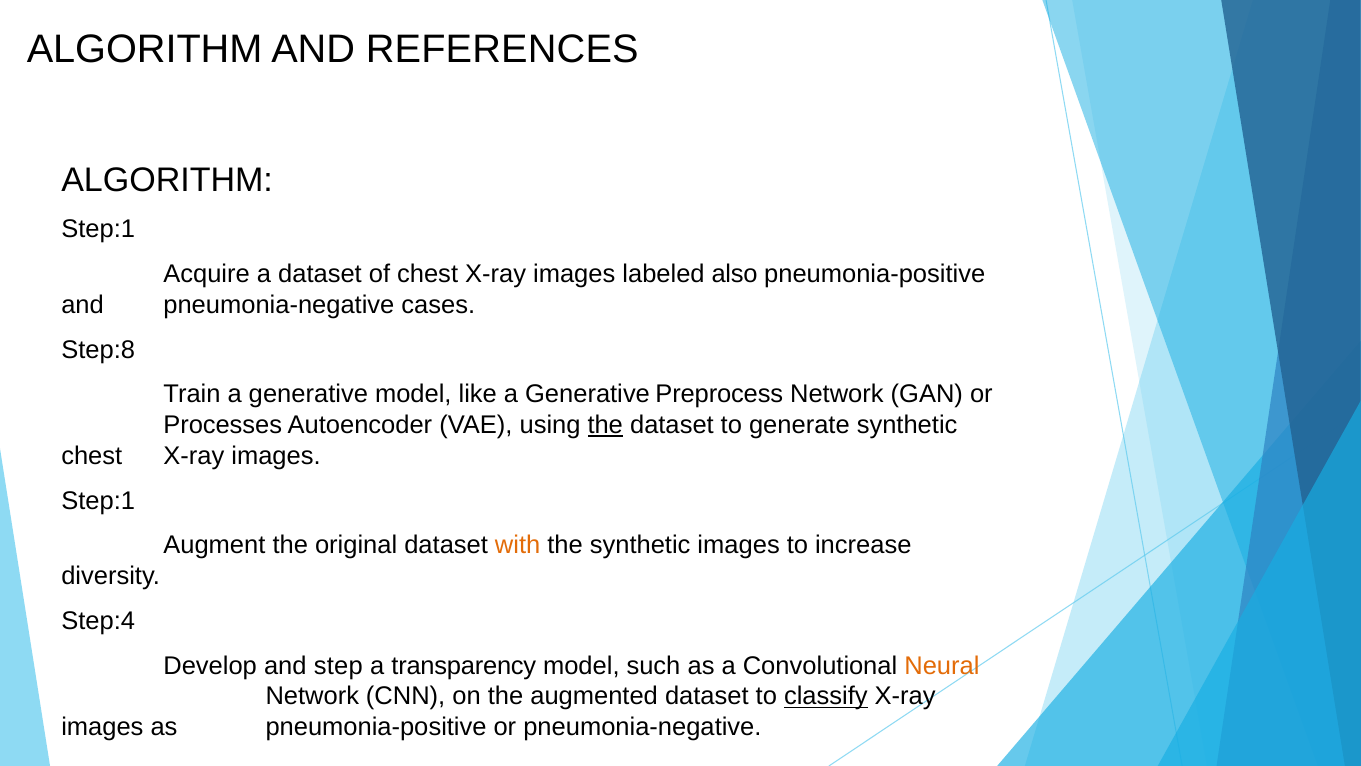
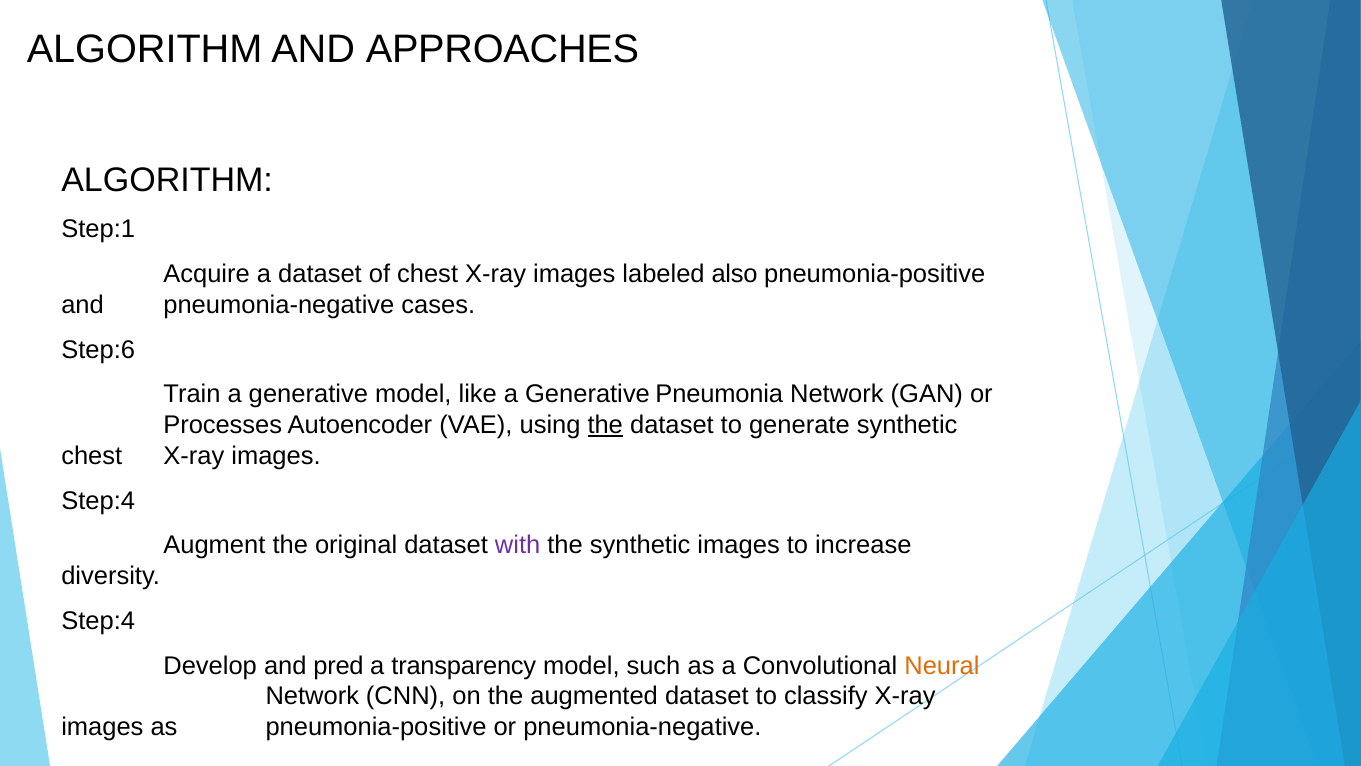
REFERENCES: REFERENCES -> APPROACHES (502, 49)
Step:8: Step:8 -> Step:6 (98, 350)
Preprocess: Preprocess -> Pneumonia (719, 394)
Step:1: Step:1 -> Step:4 (98, 500)
with colour: orange -> purple (518, 545)
step: step -> pred (338, 665)
classify underline: present -> none (826, 696)
